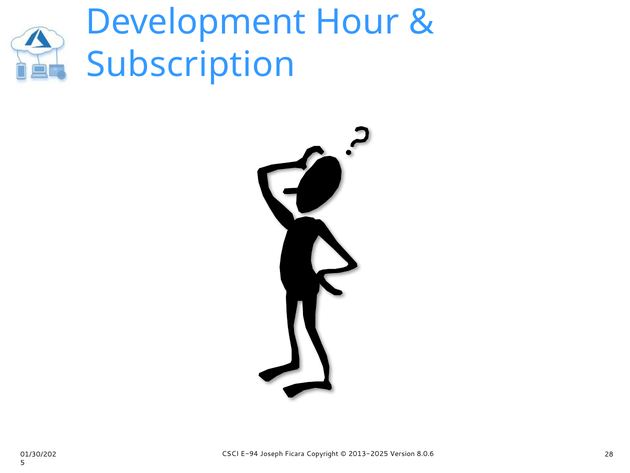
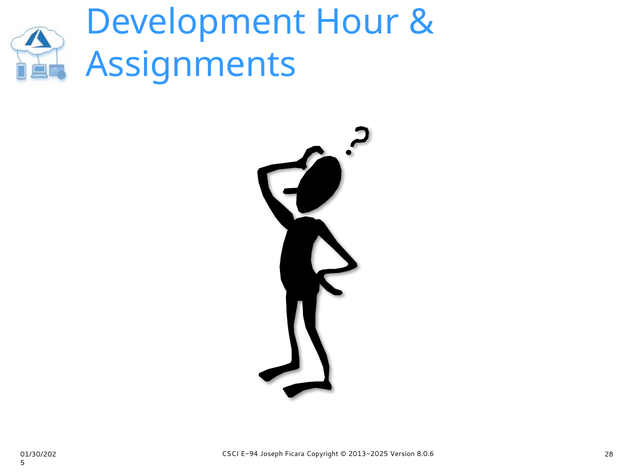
Subscription: Subscription -> Assignments (191, 64)
